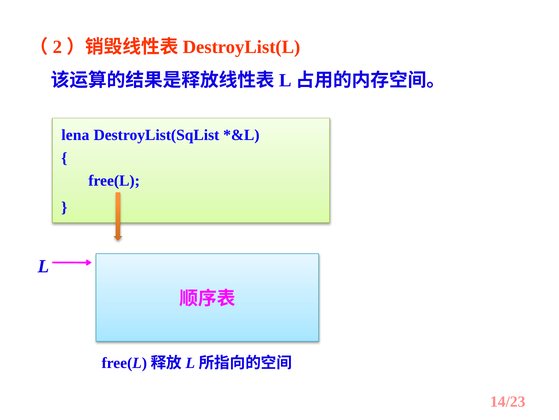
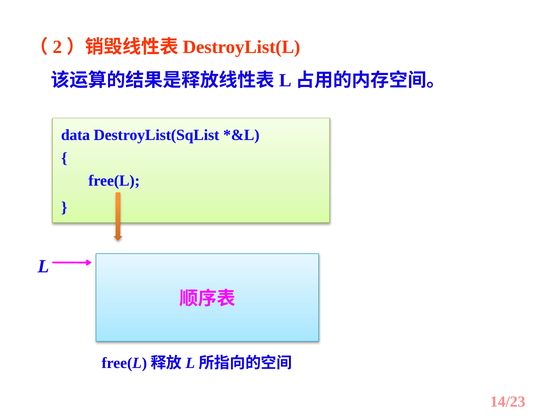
lena: lena -> data (76, 135)
